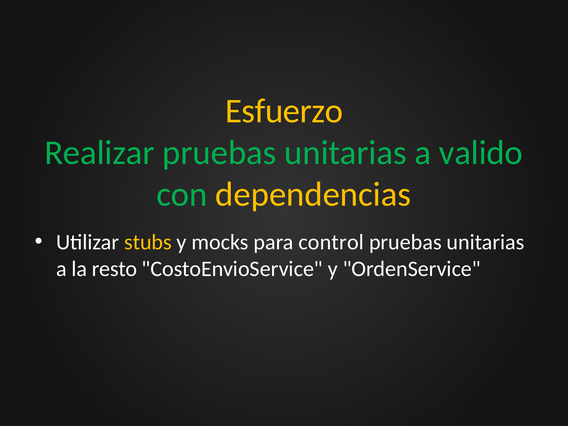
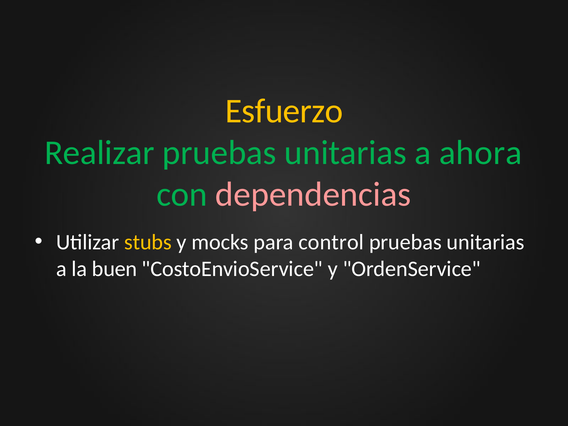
valido: valido -> ahora (481, 153)
dependencias colour: yellow -> pink (313, 194)
resto: resto -> buen (115, 269)
